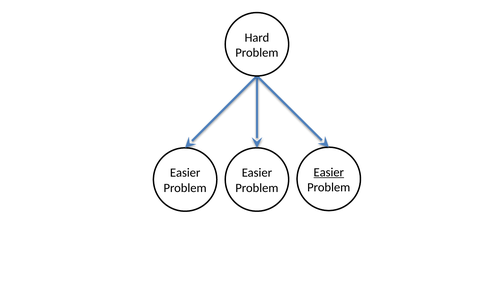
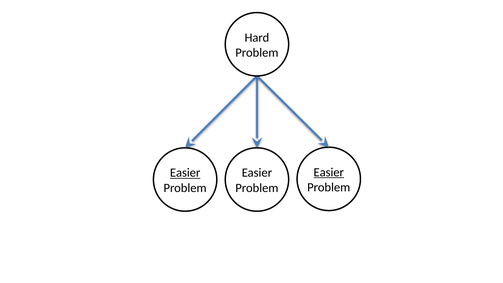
Easier underline: none -> present (185, 173)
